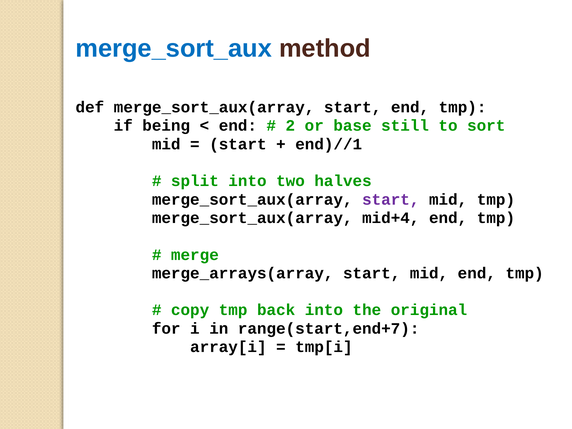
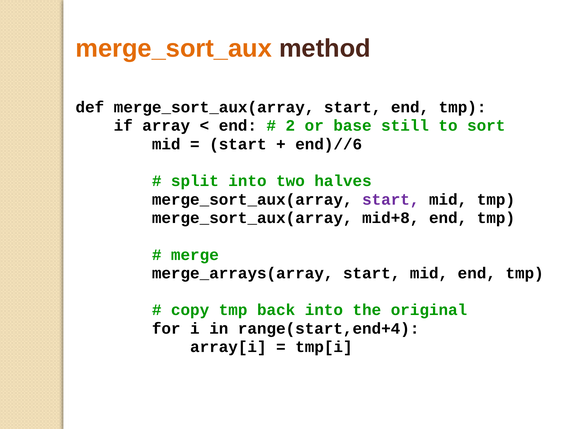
merge_sort_aux colour: blue -> orange (174, 48)
being: being -> array (166, 126)
end)//1: end)//1 -> end)//6 (329, 144)
mid+4: mid+4 -> mid+8 (391, 218)
range(start,end+7: range(start,end+7 -> range(start,end+4 (329, 329)
